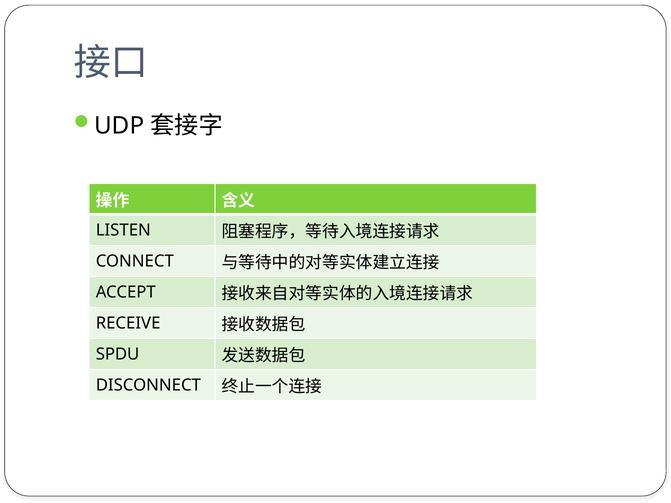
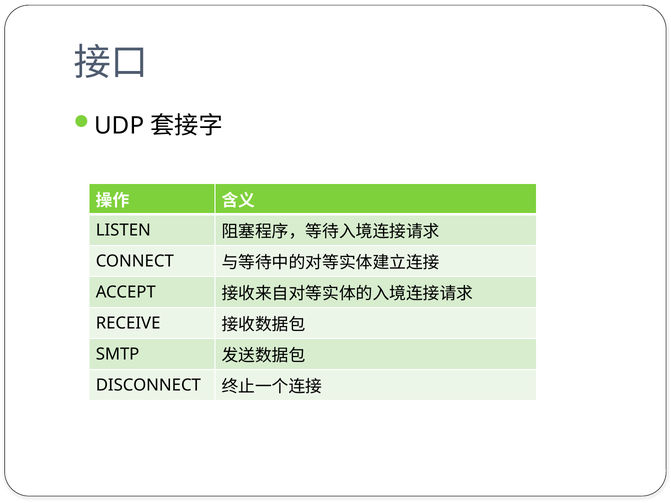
SPDU: SPDU -> SMTP (118, 354)
